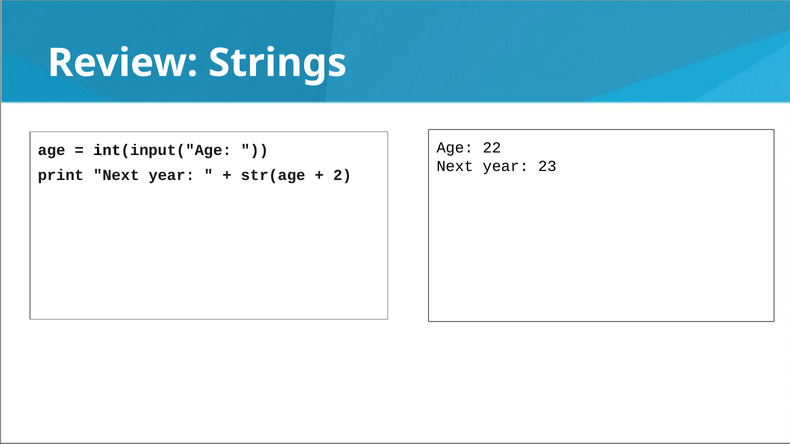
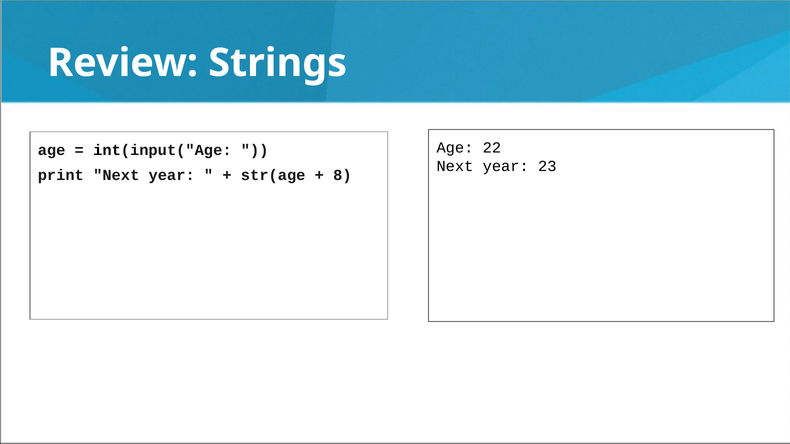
2: 2 -> 8 (342, 175)
